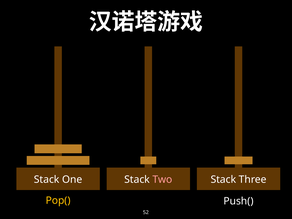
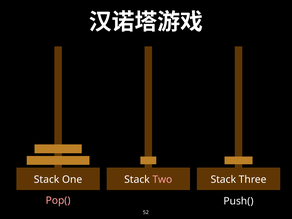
Pop( colour: yellow -> pink (58, 200)
